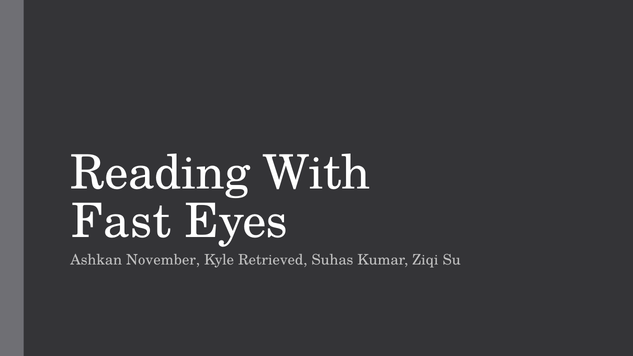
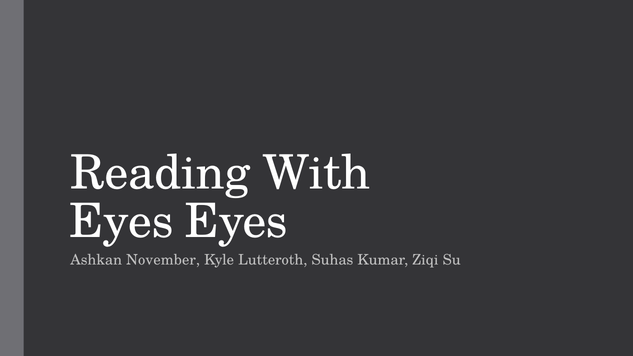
Fast: Fast -> Eyes (121, 222)
Retrieved: Retrieved -> Lutteroth (273, 260)
